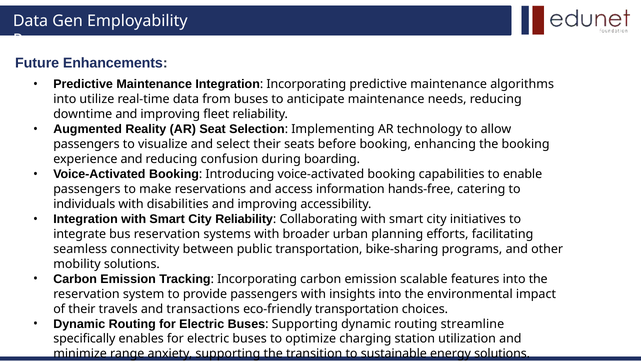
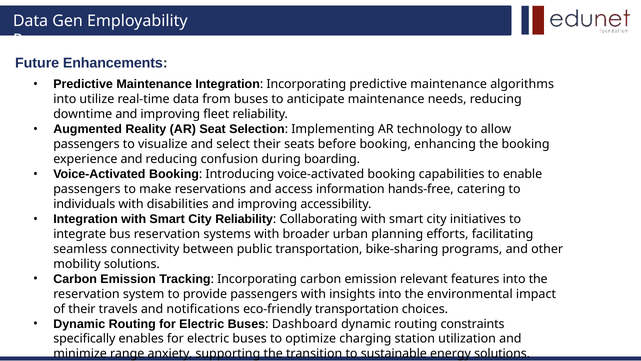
scalable: scalable -> relevant (424, 279)
transactions: transactions -> notifications (203, 309)
Supporting: Supporting -> Dashboard (305, 324)
streamline: streamline -> constraints (473, 324)
